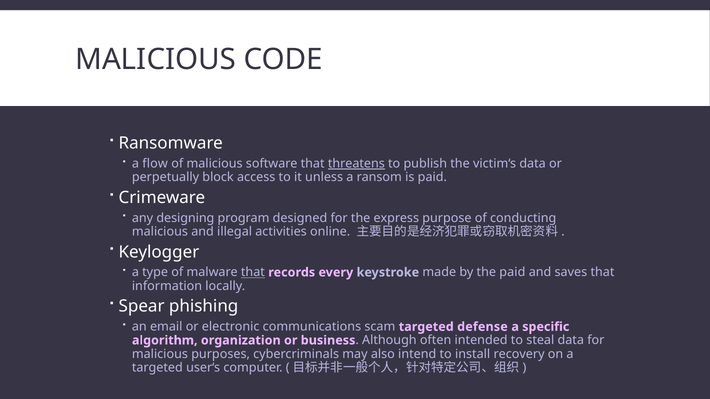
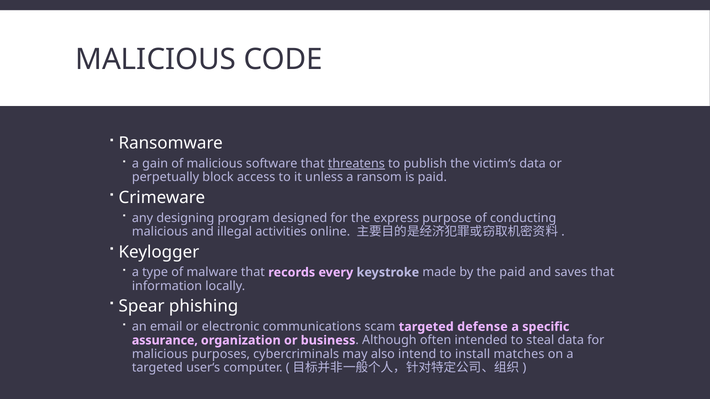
flow: flow -> gain (155, 164)
that underline: present -> none (253, 273)
algorithm: algorithm -> assurance (165, 341)
recovery: recovery -> matches (519, 354)
